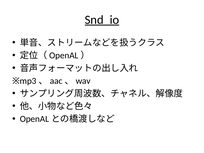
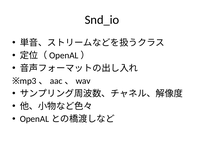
Snd_io underline: present -> none (102, 20)
